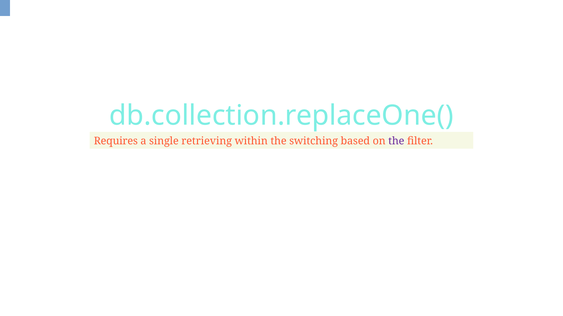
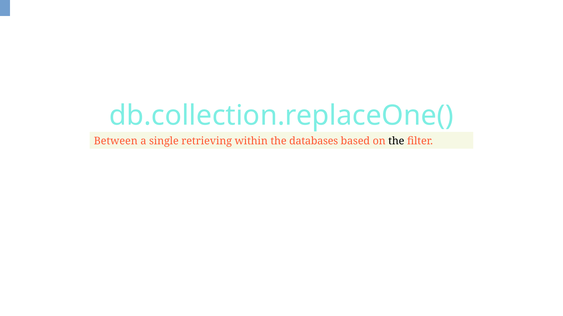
Requires: Requires -> Between (116, 141)
switching: switching -> databases (314, 141)
the colour: purple -> black (396, 141)
